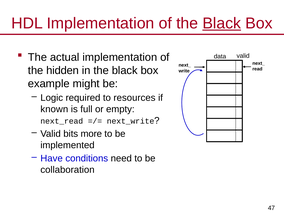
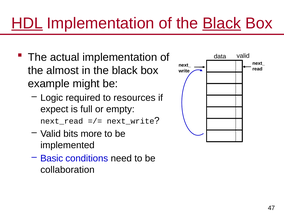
HDL underline: none -> present (27, 23)
hidden: hidden -> almost (63, 70)
known: known -> expect (54, 109)
Have: Have -> Basic (52, 158)
